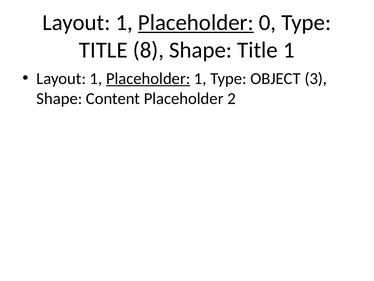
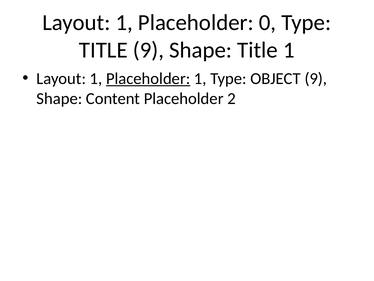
Placeholder underline: present -> none (196, 22)
TITLE 8: 8 -> 9 (148, 50)
OBJECT 3: 3 -> 9 (316, 78)
